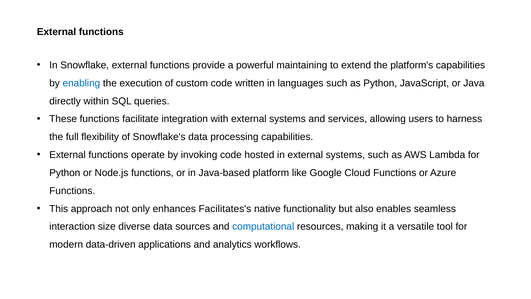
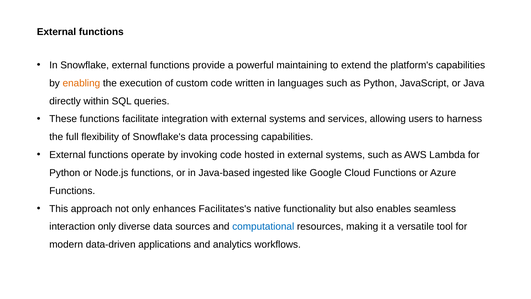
enabling colour: blue -> orange (81, 83)
platform: platform -> ingested (271, 173)
interaction size: size -> only (107, 226)
